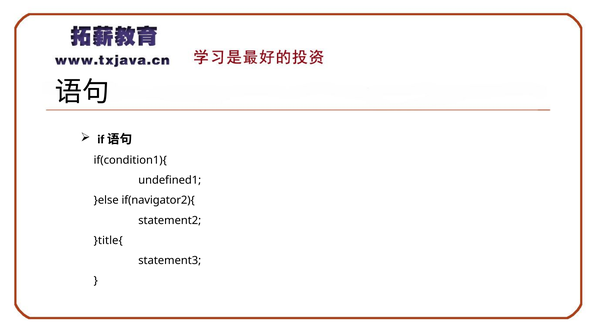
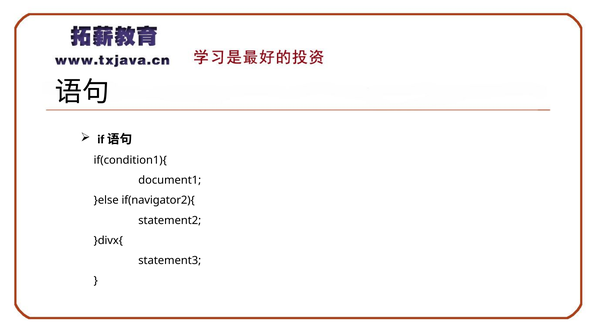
undefined1: undefined1 -> document1 (170, 181)
}title{: }title{ -> }divx{ (108, 241)
